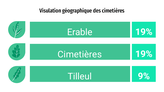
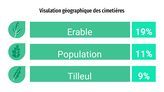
19%: 19% -> 11% (144, 54)
Cimetières: Cimetières -> Population (80, 55)
